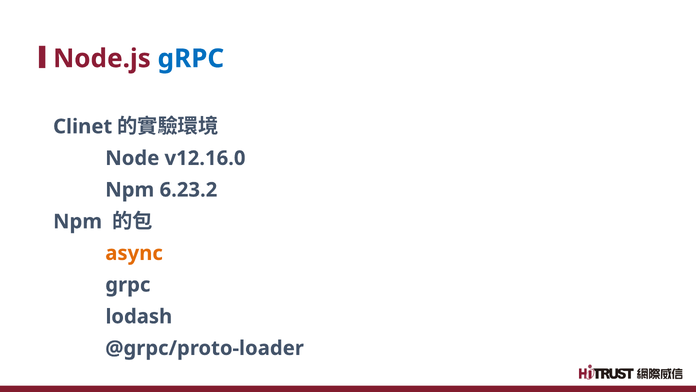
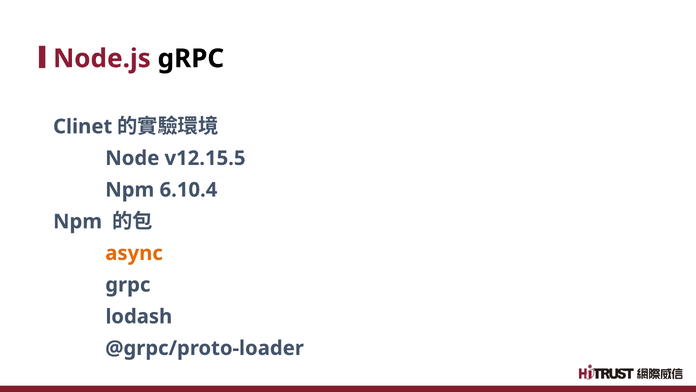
gRPC colour: blue -> black (191, 58)
v12.16.0: v12.16.0 -> v12.15.5 (205, 158)
6.23.2: 6.23.2 -> 6.10.4 (188, 190)
